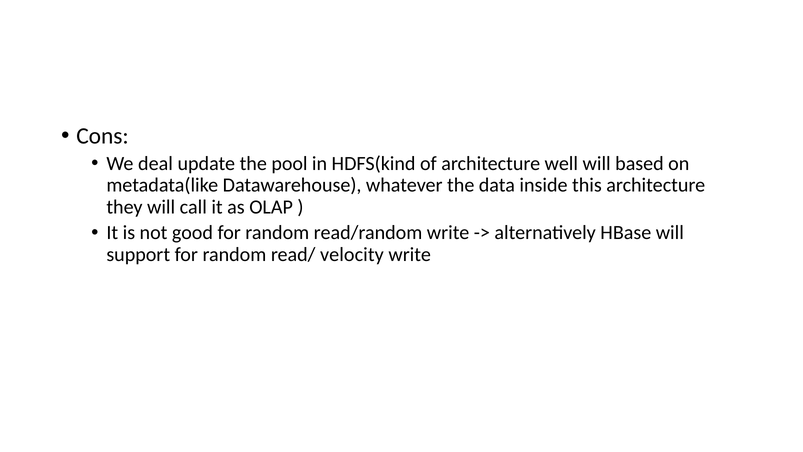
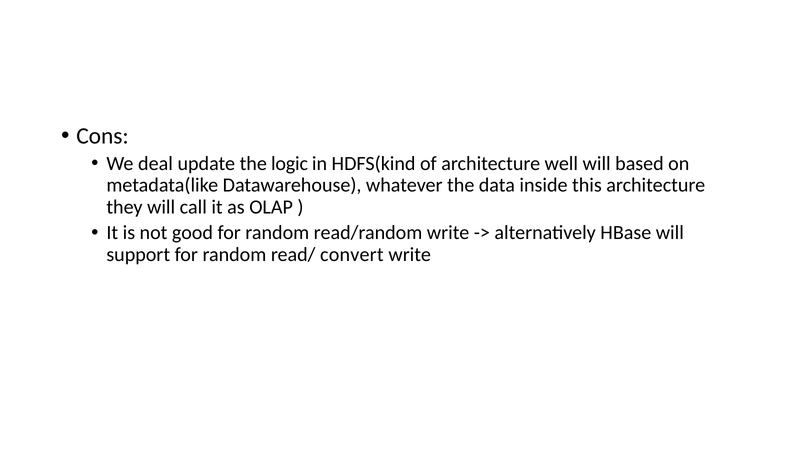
pool: pool -> logic (290, 163)
velocity: velocity -> convert (352, 254)
